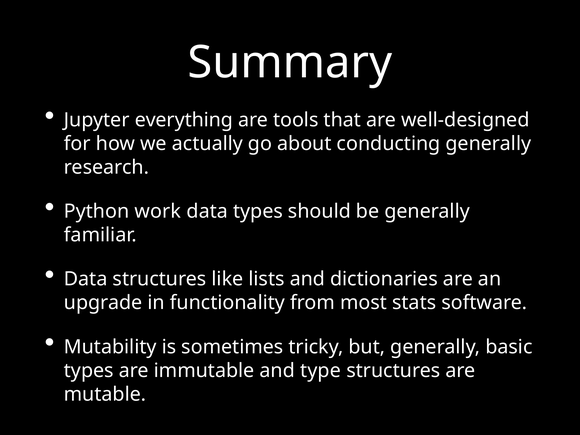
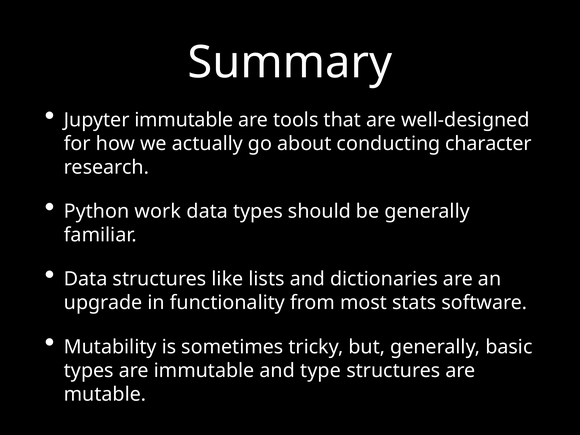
Jupyter everything: everything -> immutable (184, 120)
conducting generally: generally -> character (488, 144)
